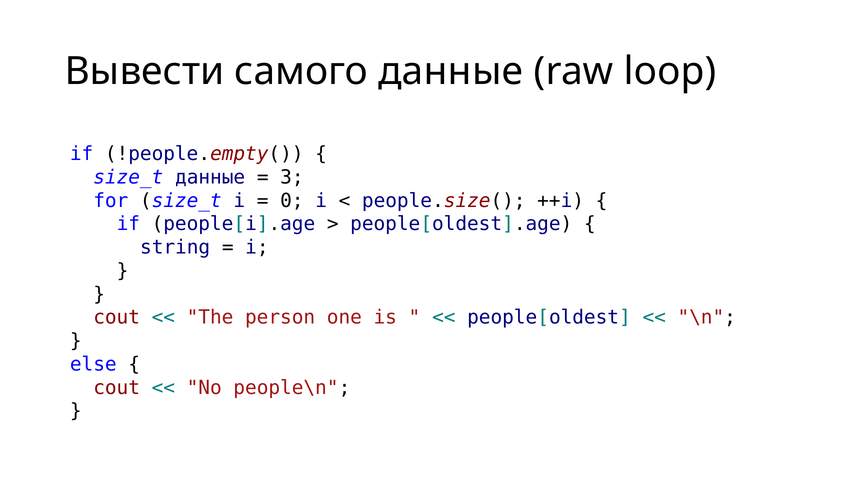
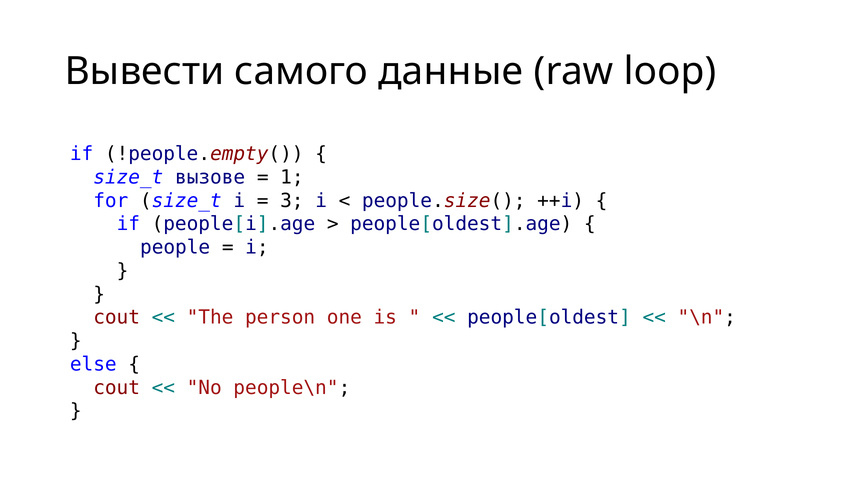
size_t данные: данные -> вызове (210, 177)
3: 3 -> 1 (292, 177)
0: 0 -> 3 (292, 201)
string: string -> people (175, 247)
